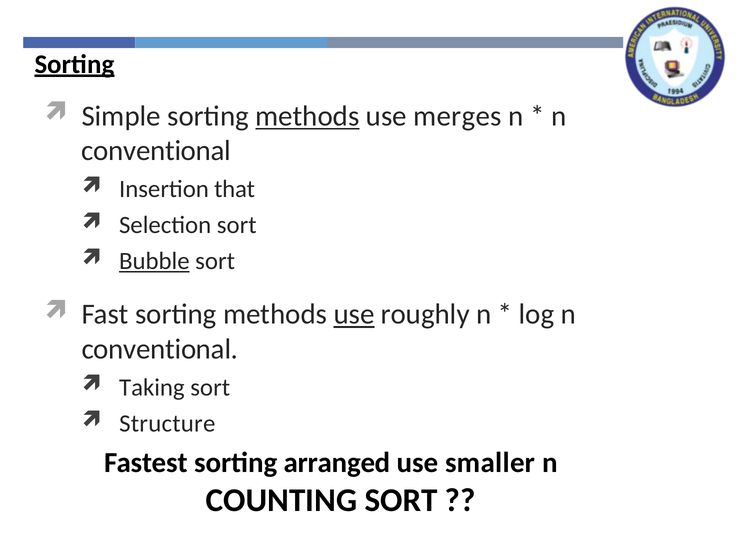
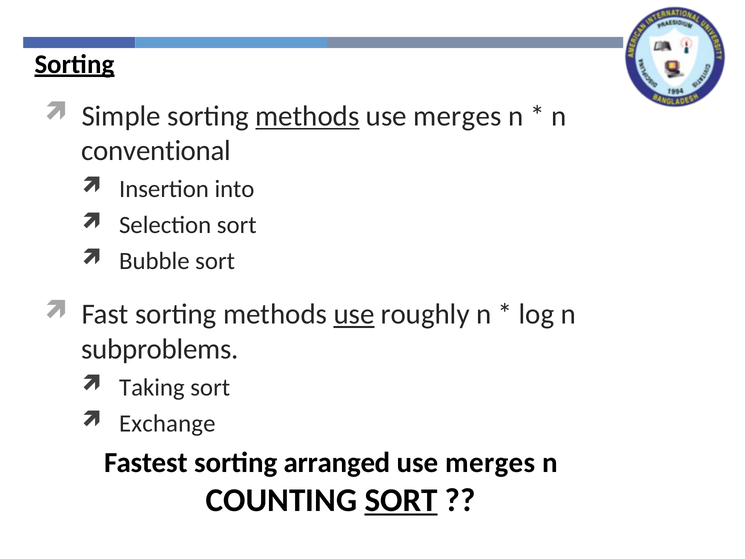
that: that -> into (234, 189)
Bubble underline: present -> none (154, 261)
conventional: conventional -> subproblems (160, 349)
Structure: Structure -> Exchange (167, 423)
smaller: smaller -> merges (490, 463)
SORT underline: none -> present (401, 500)
